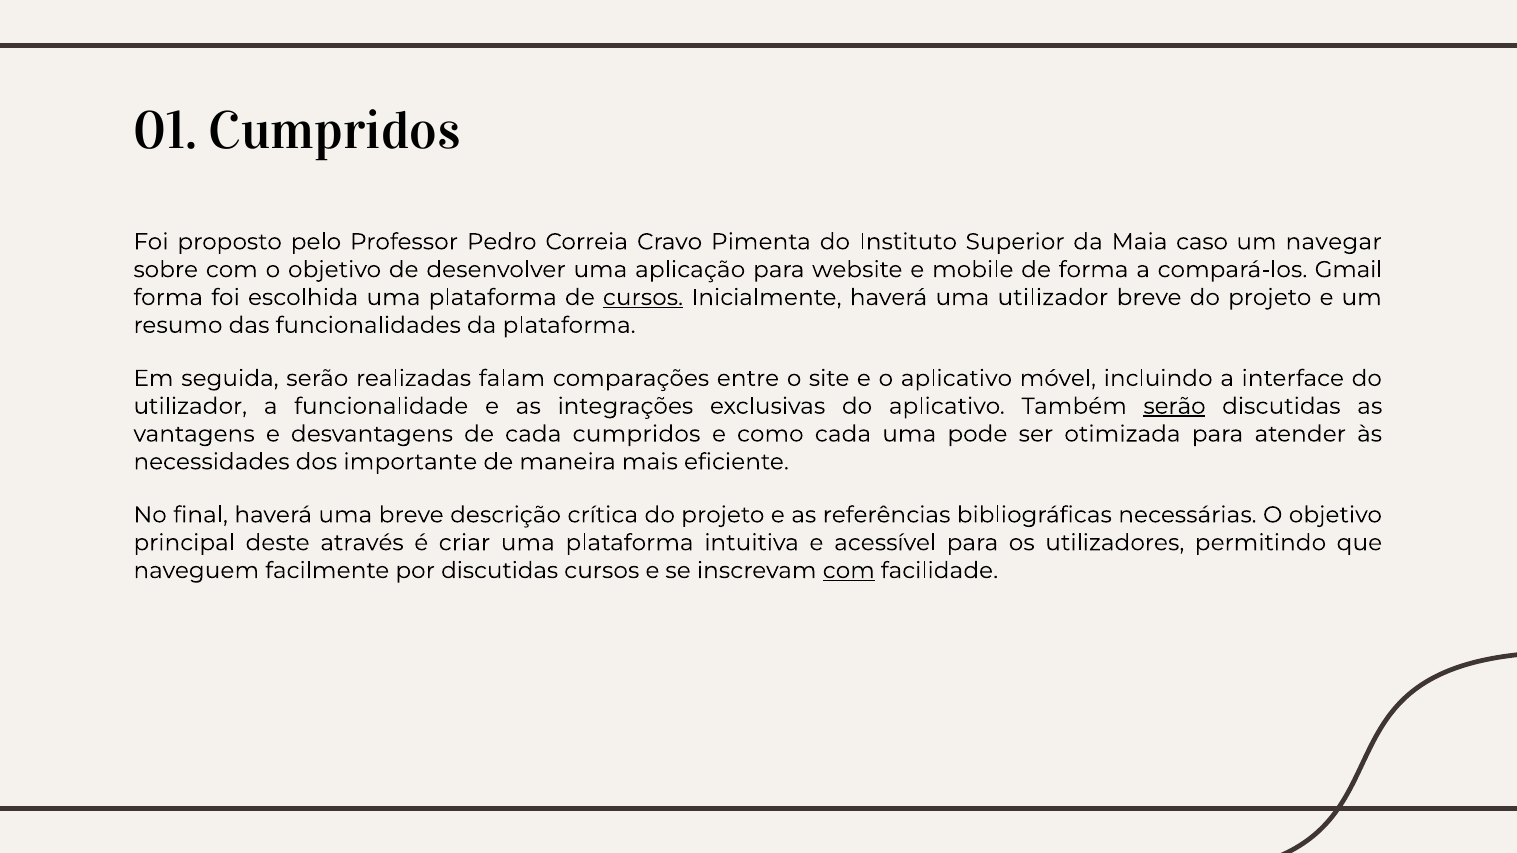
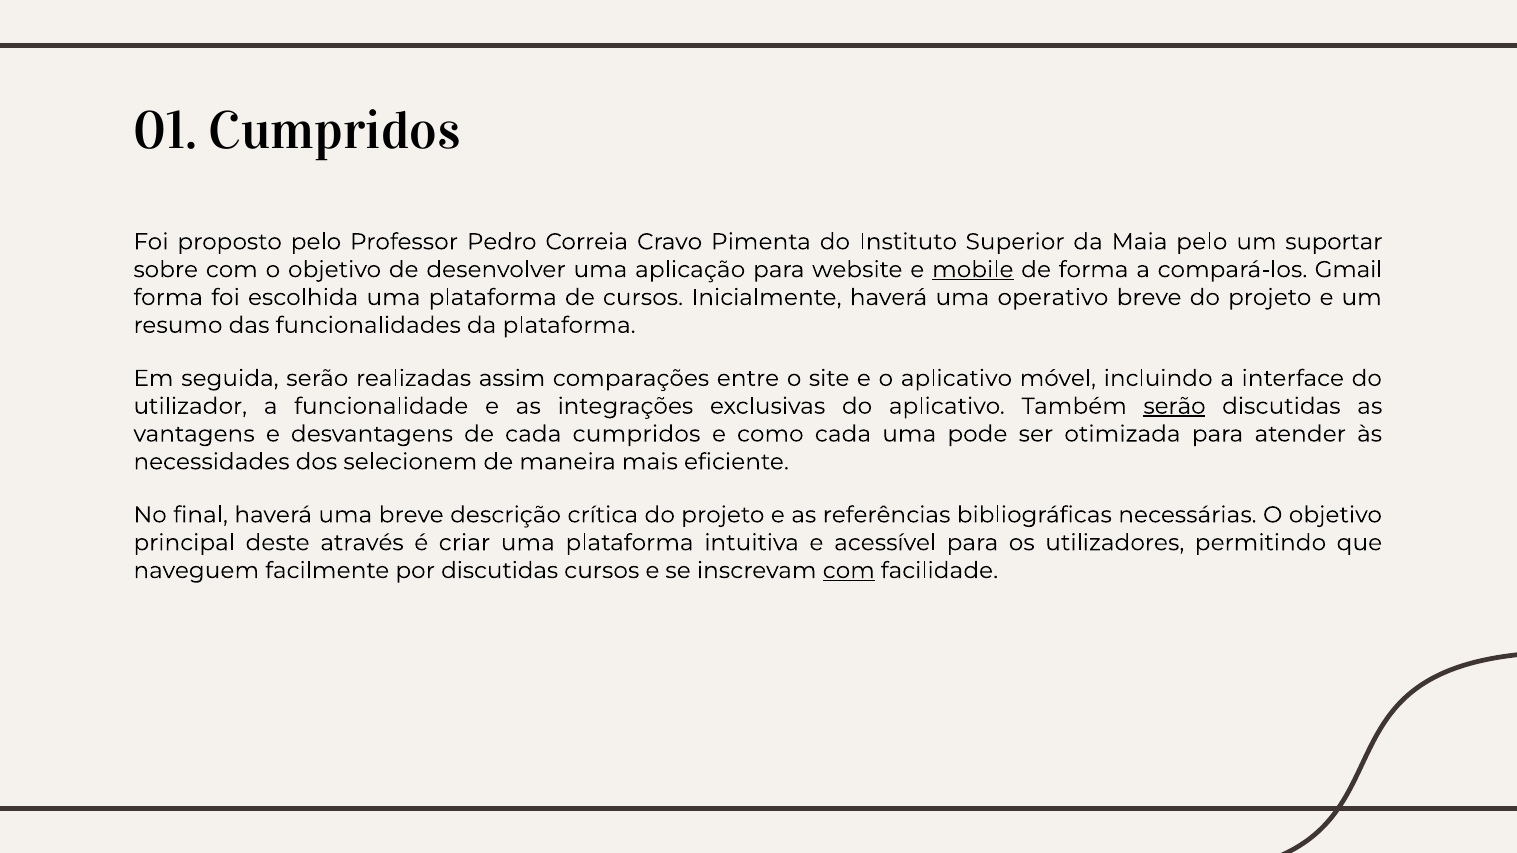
Maia caso: caso -> pelo (1202, 242)
navegar: navegar -> suportar (1334, 242)
mobile underline: none -> present (973, 270)
cursos underline: present -> none (643, 298)
uma utilizador: utilizador -> operativo (1053, 298)
falam: falam -> assim (512, 378)
importante: importante -> selecionem (410, 462)
